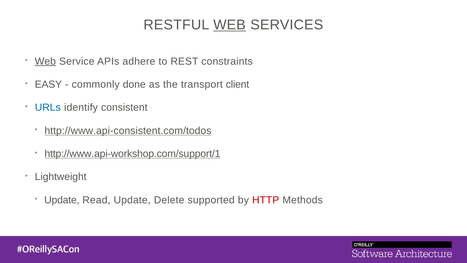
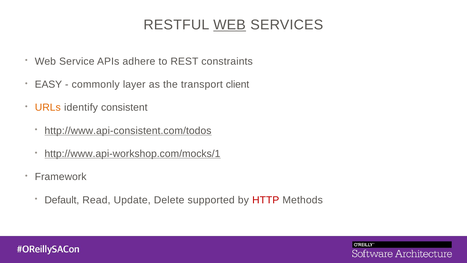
Web underline: present -> none (45, 61)
done: done -> layer (134, 84)
URLs colour: blue -> orange (48, 107)
http://www.api-workshop.com/support/1: http://www.api-workshop.com/support/1 -> http://www.api-workshop.com/mocks/1 (132, 154)
Lightweight: Lightweight -> Framework (61, 177)
Update: Update -> Default (62, 200)
